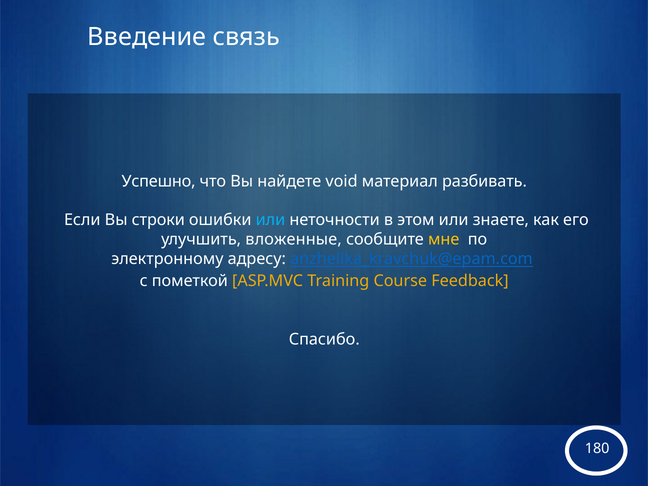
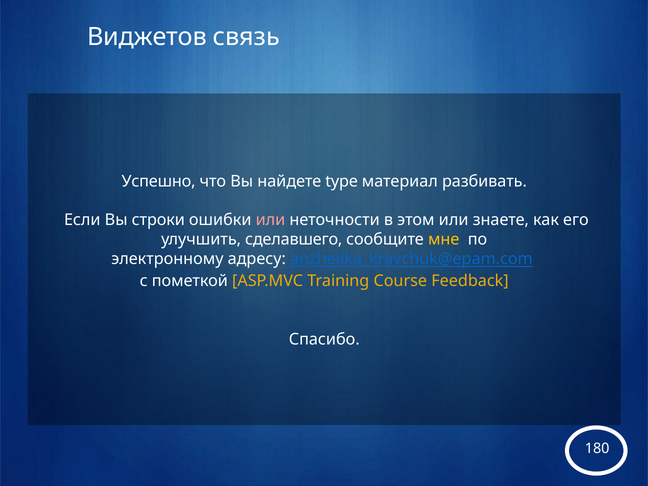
Введение: Введение -> Виджетов (147, 37)
void: void -> type (342, 181)
или colour: light blue -> pink (270, 220)
вложенные: вложенные -> сделавшего (294, 240)
